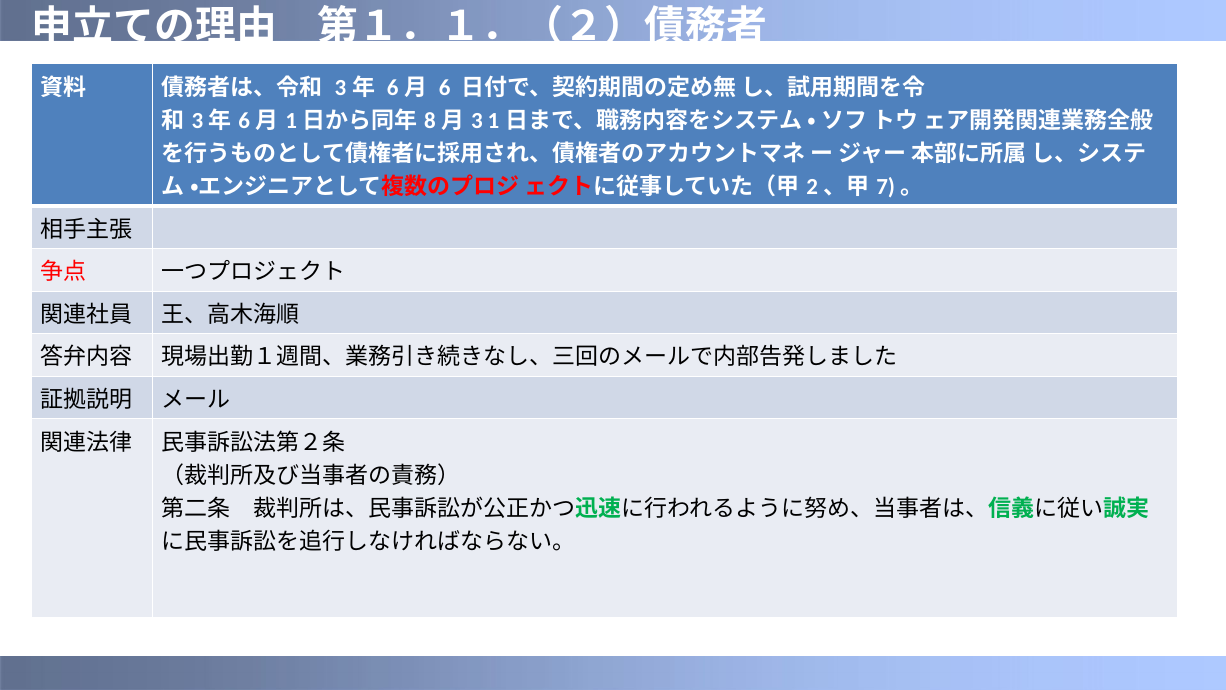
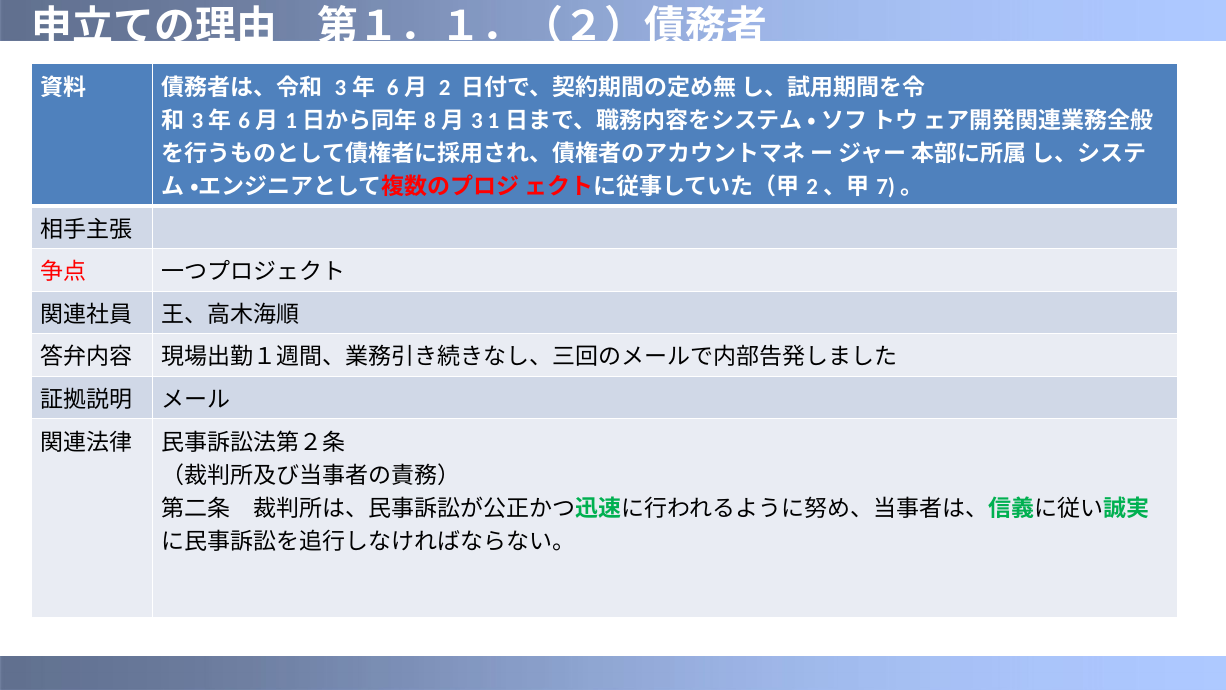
6: 6 -> 2 (445, 87)
